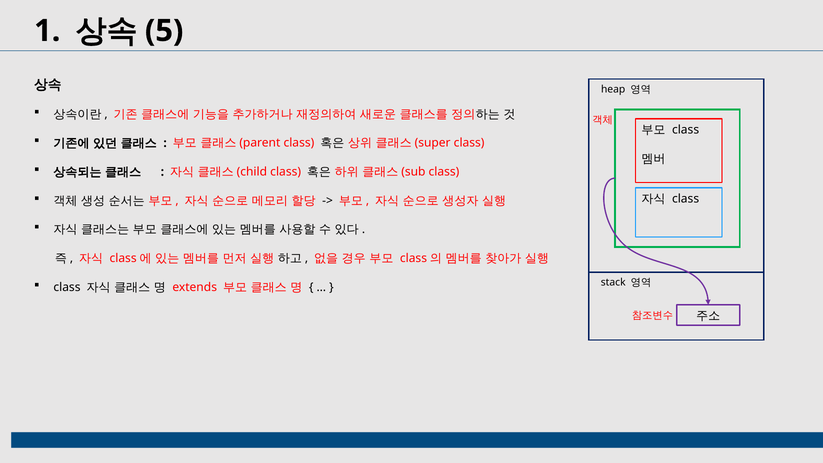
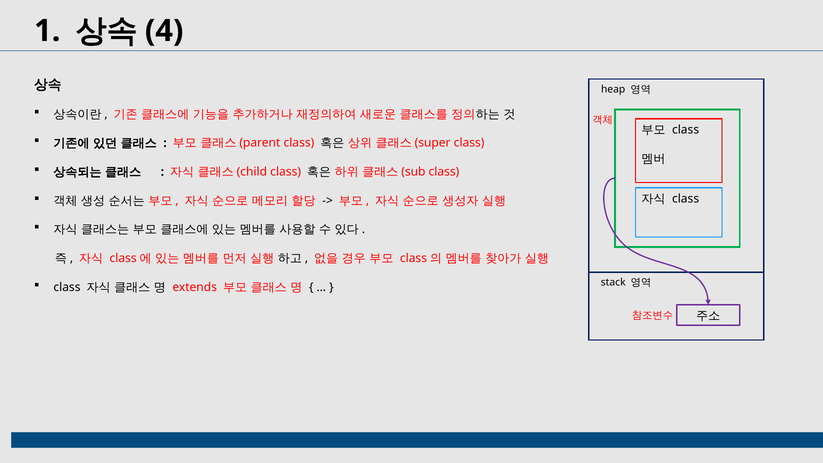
5: 5 -> 4 (164, 31)
